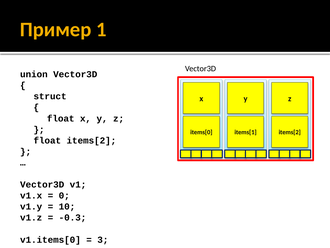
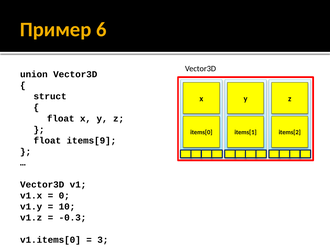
1: 1 -> 6 (101, 30)
float items[2: items[2 -> items[9 (91, 140)
